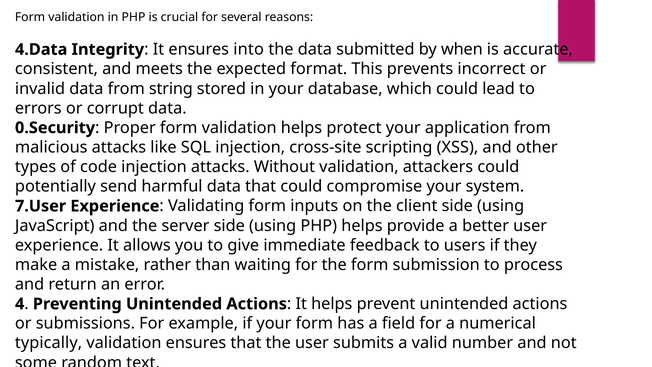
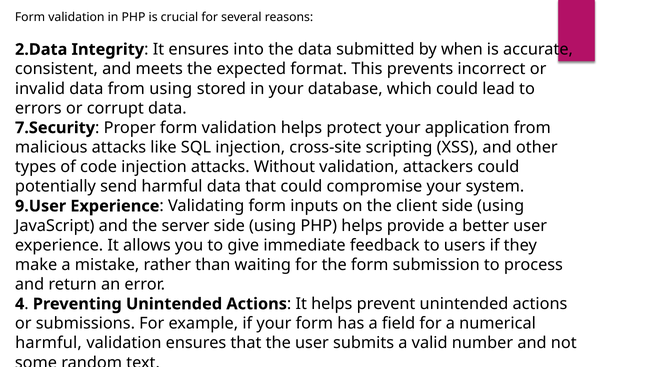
4.Data: 4.Data -> 2.Data (41, 49)
from string: string -> using (171, 89)
0.Security: 0.Security -> 7.Security (55, 128)
7.User: 7.User -> 9.User (41, 206)
typically: typically -> harmful (49, 343)
